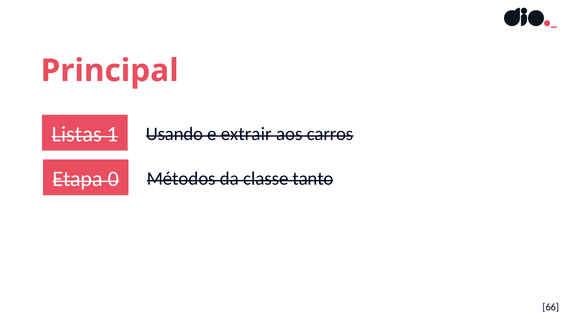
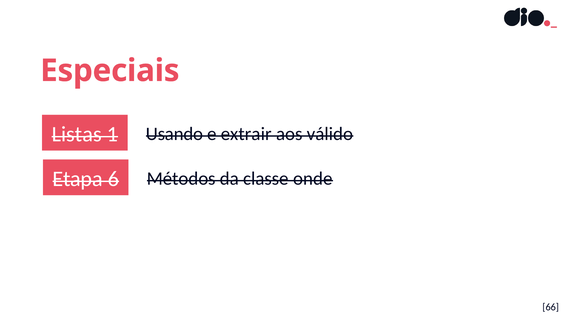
Principal: Principal -> Especiais (110, 71)
carros: carros -> válido (330, 134)
0: 0 -> 6 (113, 179)
tanto: tanto -> onde (313, 179)
